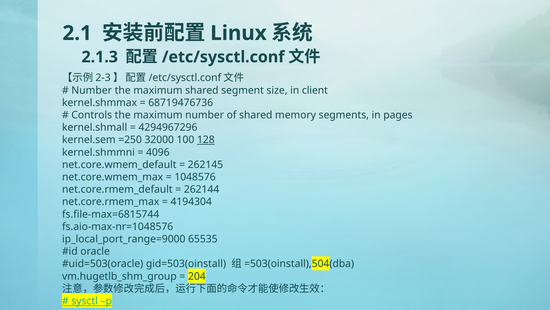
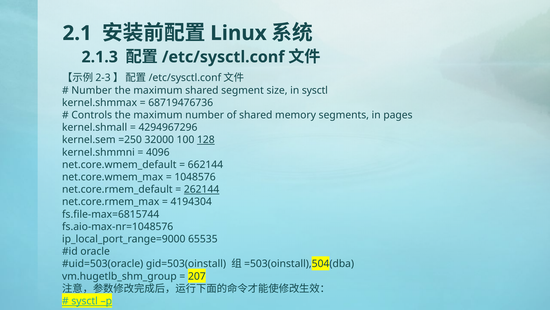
in client: client -> sysctl (315, 90)
262145: 262145 -> 662144 (205, 164)
262144 underline: none -> present (202, 189)
204: 204 -> 207 (197, 276)
